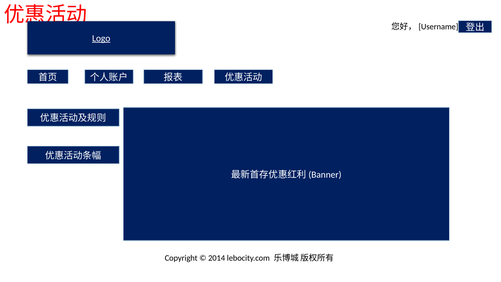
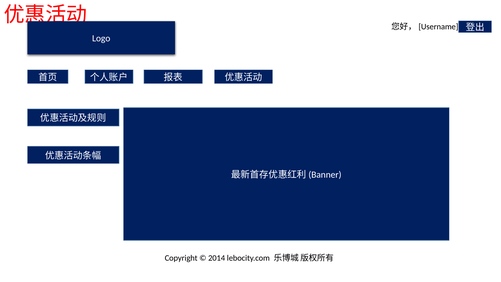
Logo underline: present -> none (101, 38)
